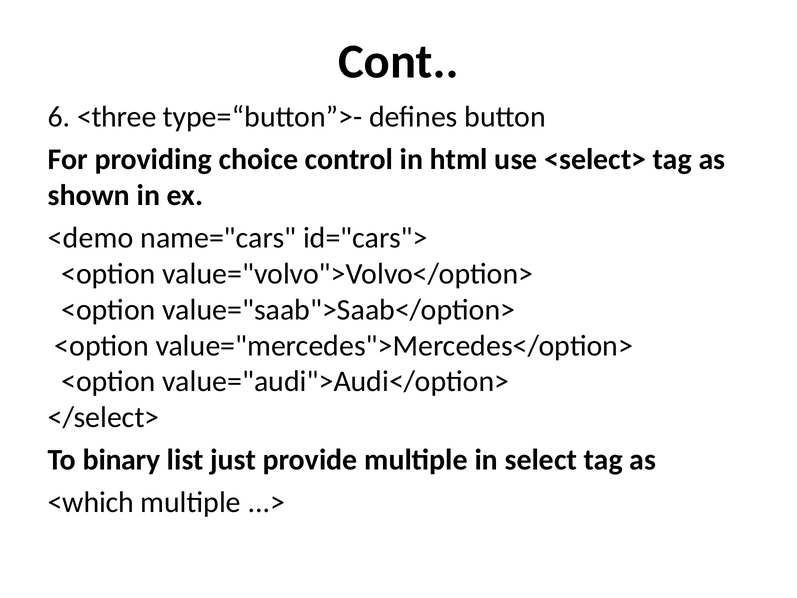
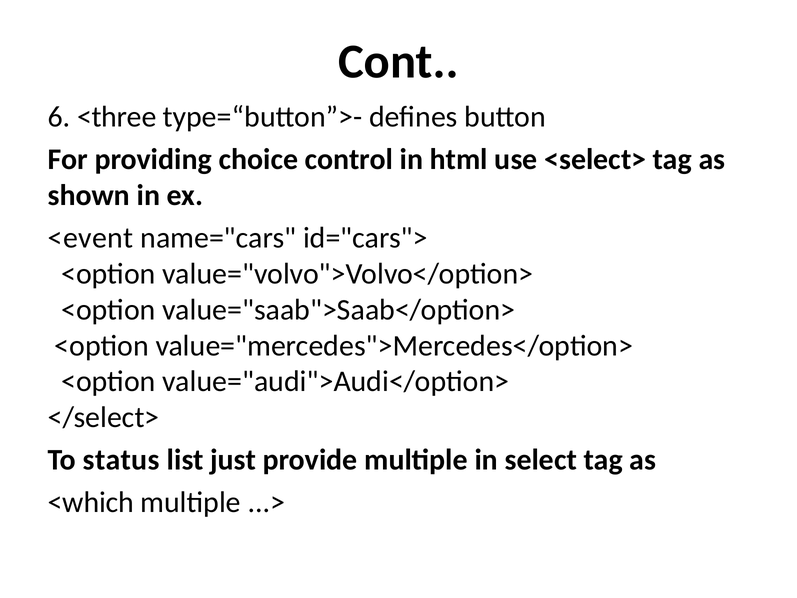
<demo: <demo -> <event (91, 238)
binary: binary -> status (121, 460)
